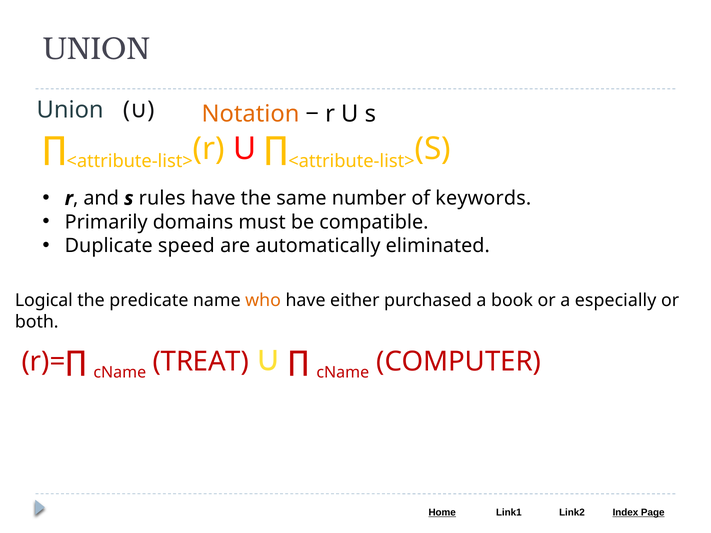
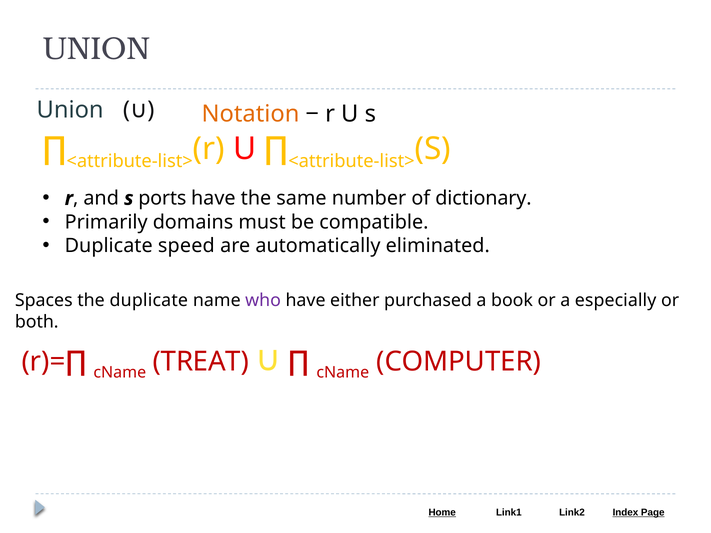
rules: rules -> ports (162, 198)
keywords: keywords -> dictionary (483, 198)
Logical: Logical -> Spaces (44, 301)
the predicate: predicate -> duplicate (149, 301)
who colour: orange -> purple (263, 301)
